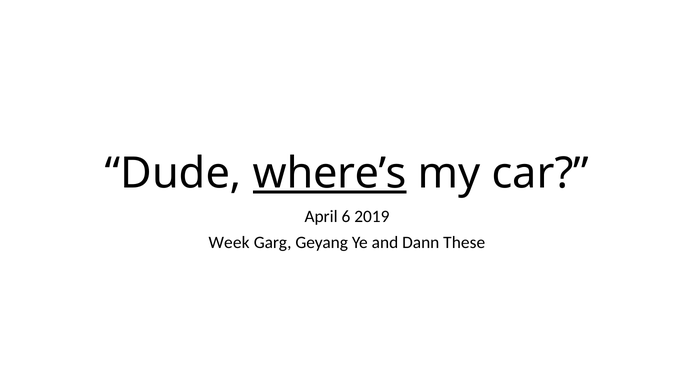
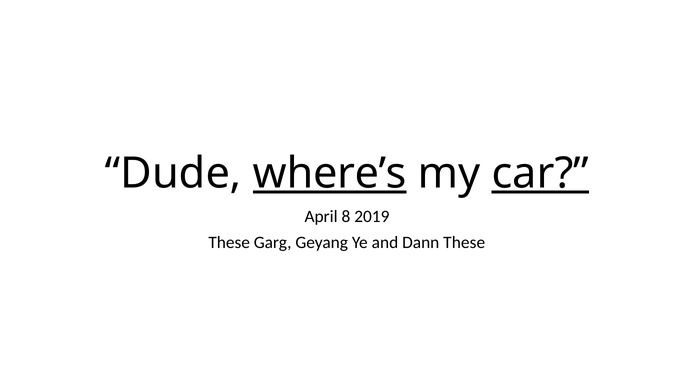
car underline: none -> present (540, 173)
6: 6 -> 8 (346, 217)
Week: Week -> These (229, 243)
